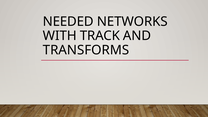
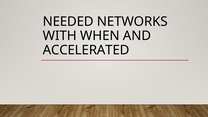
TRACK: TRACK -> WHEN (100, 36)
TRANSFORMS: TRANSFORMS -> ACCELERATED (86, 50)
